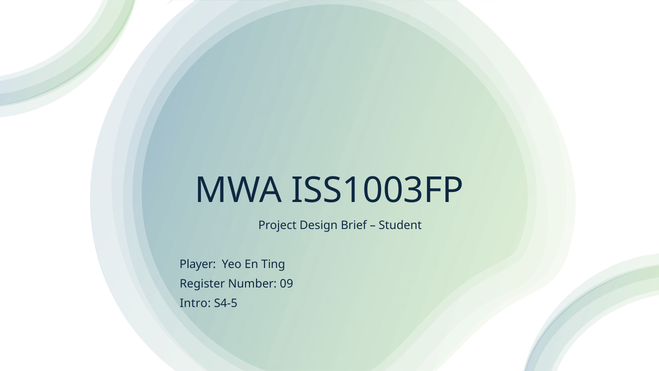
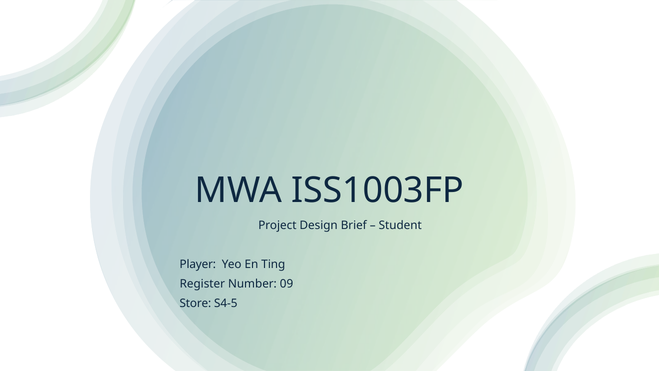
Intro: Intro -> Store (195, 303)
